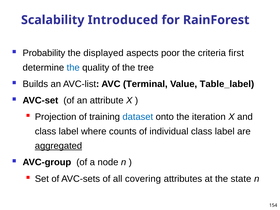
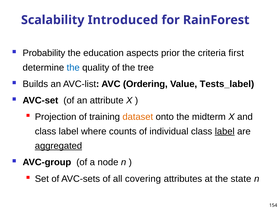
displayed: displayed -> education (104, 53)
poor: poor -> prior (170, 53)
Terminal: Terminal -> Ordering (145, 84)
Table_label: Table_label -> Tests_label (227, 84)
dataset colour: blue -> orange (138, 117)
iteration: iteration -> midterm (209, 117)
label underline: none -> present (225, 131)
